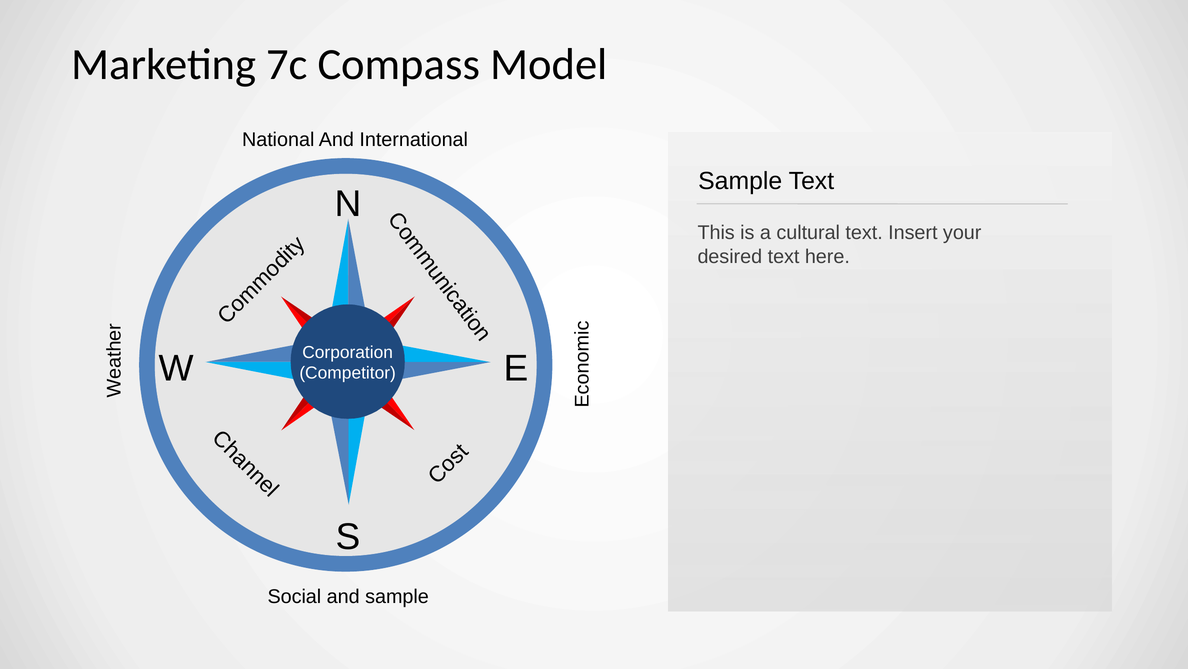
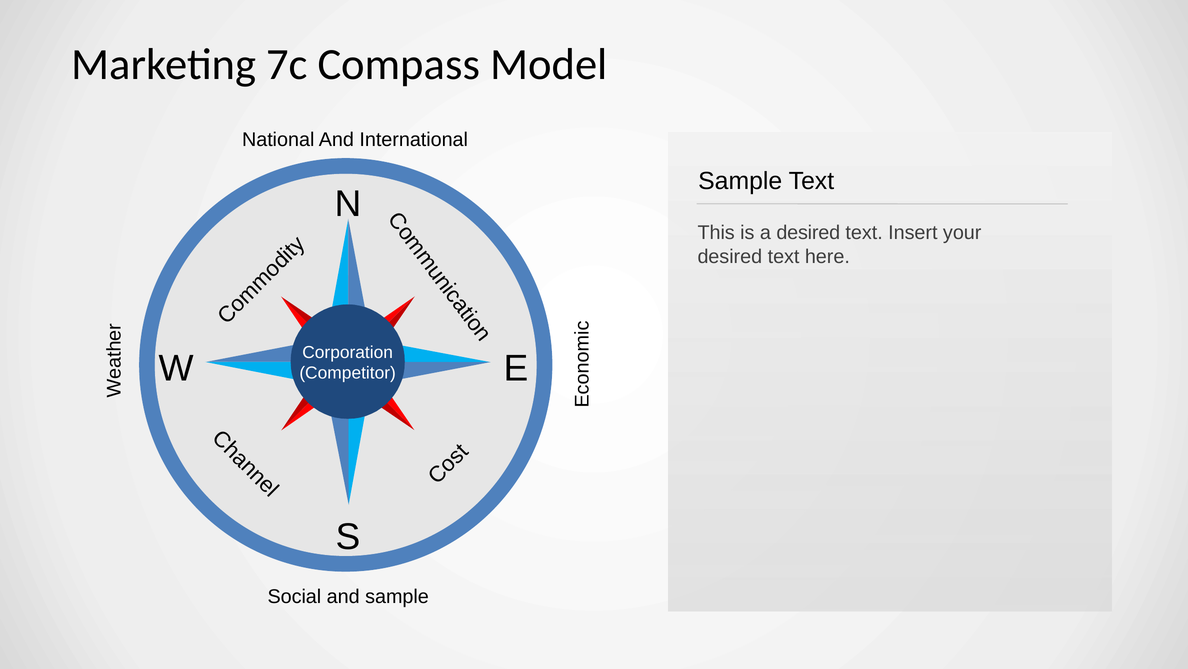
a cultural: cultural -> desired (808, 233)
